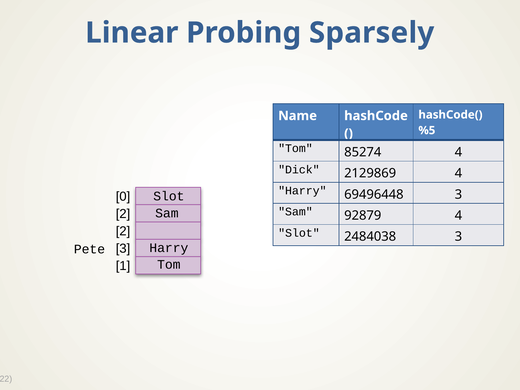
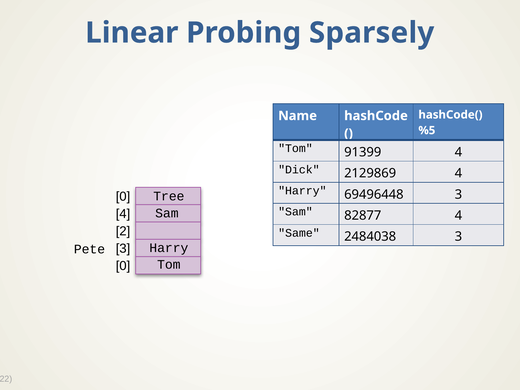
85274: 85274 -> 91399 (363, 152)
Slot: Slot -> Tree (169, 196)
92879: 92879 -> 82877 (363, 216)
2: 2 -> 4 (123, 214)
Slot: Slot -> Same (299, 233)
1: 1 -> 0 (123, 266)
